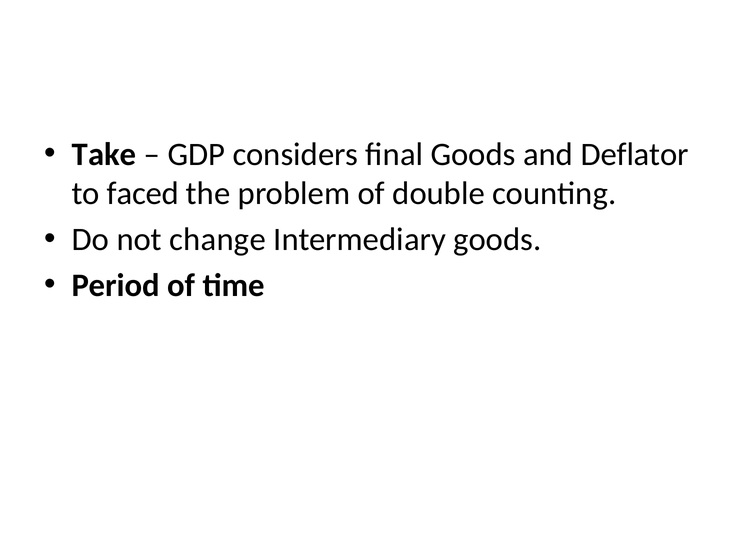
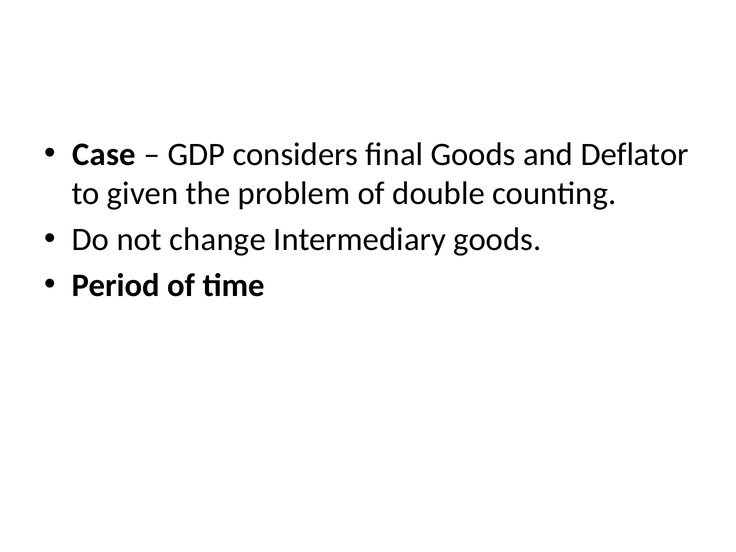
Take: Take -> Case (104, 154)
faced: faced -> given (143, 194)
